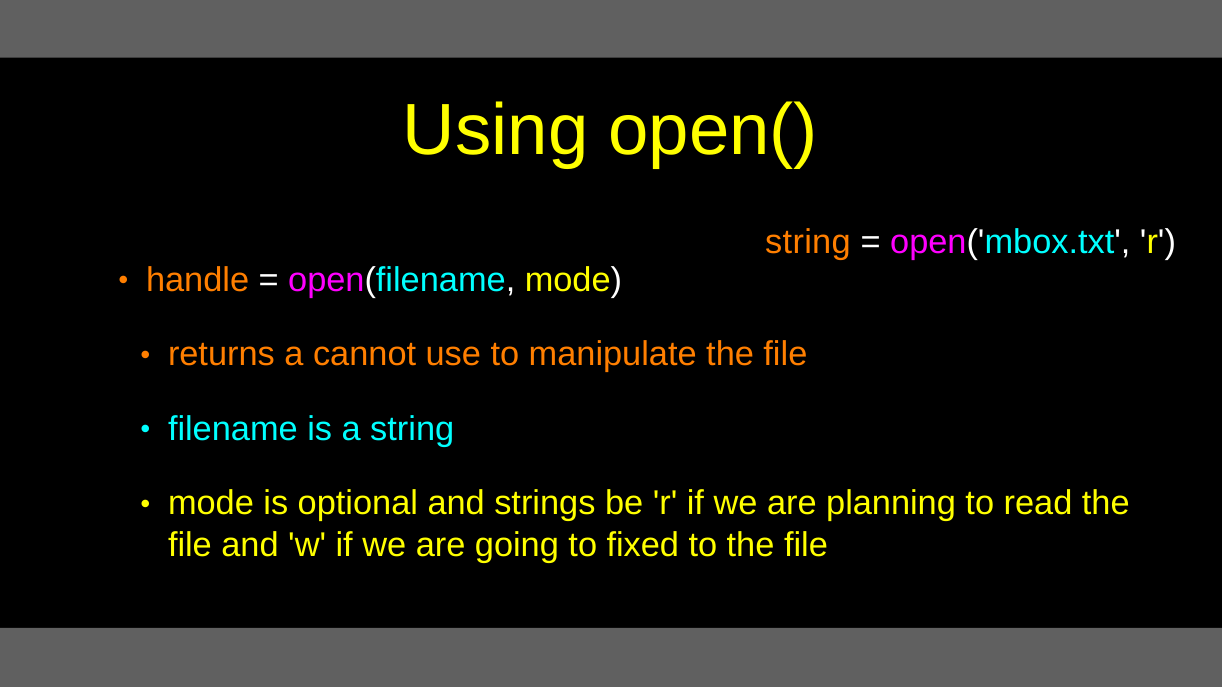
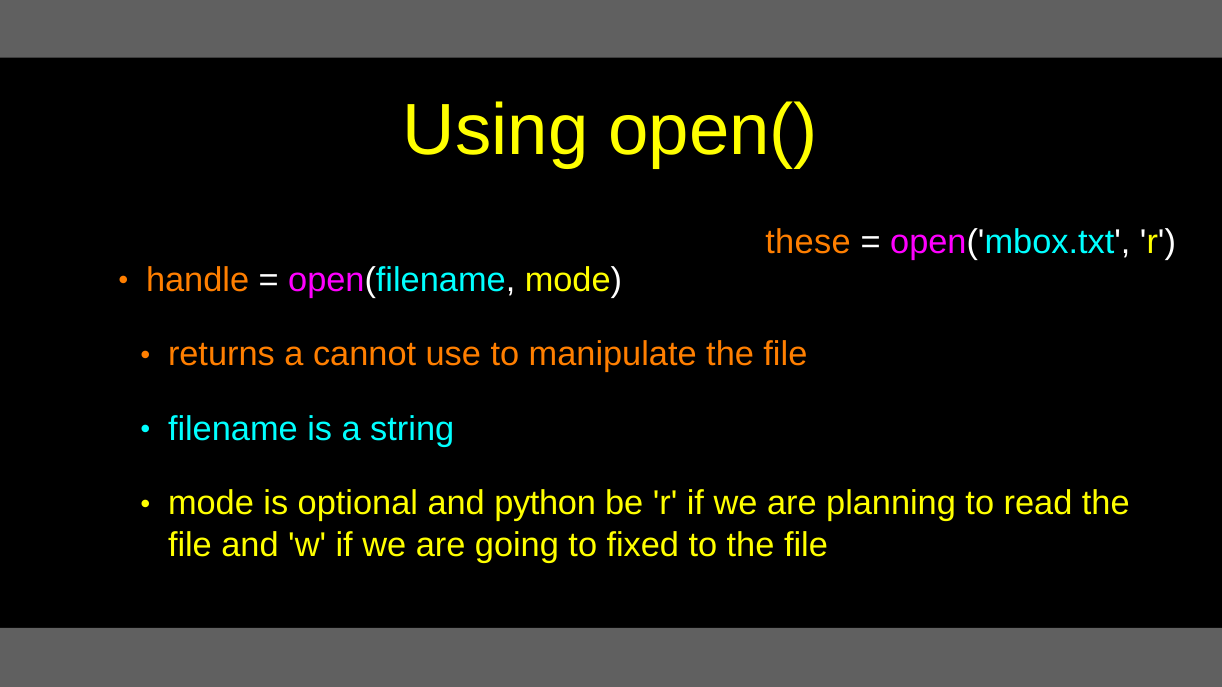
string: string -> these (808, 242)
strings: strings -> python (545, 504)
